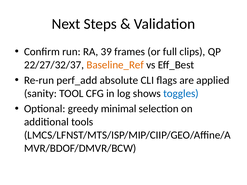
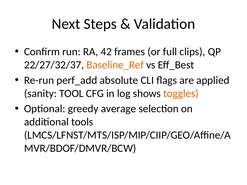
39: 39 -> 42 (106, 52)
toggles colour: blue -> orange (181, 94)
minimal: minimal -> average (119, 109)
